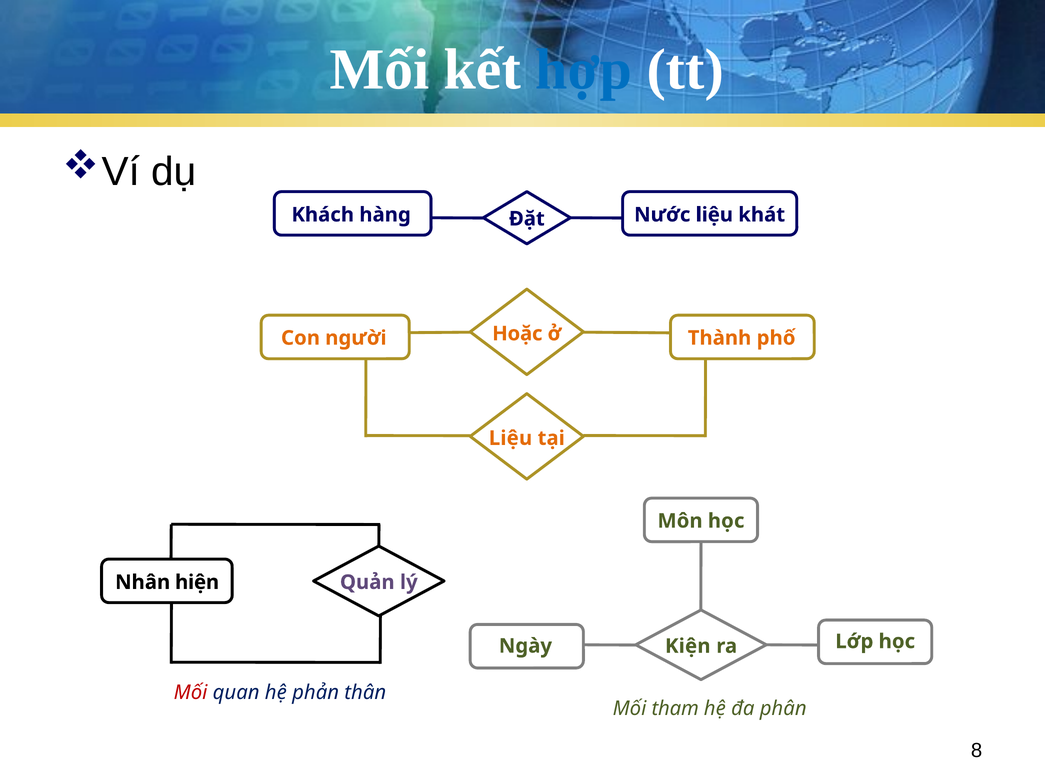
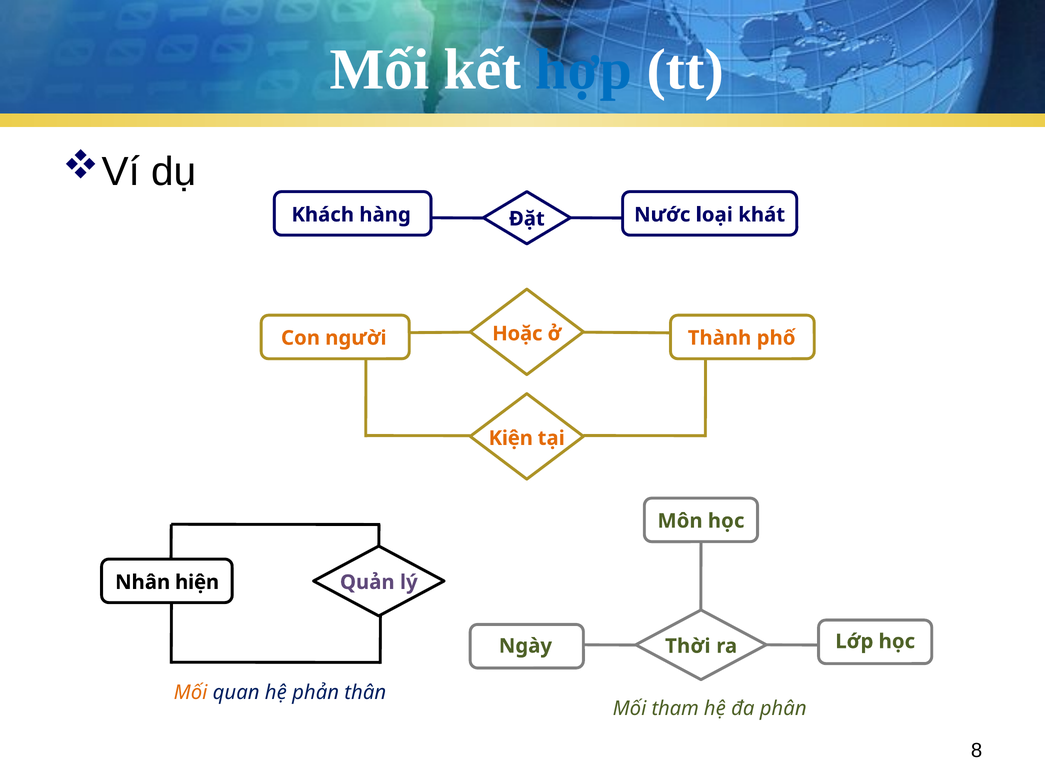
Nước liệu: liệu -> loại (714, 215)
Liệu: Liệu -> Kiện (511, 438)
Kiện: Kiện -> Thời (688, 646)
Mối colour: red -> orange (191, 692)
